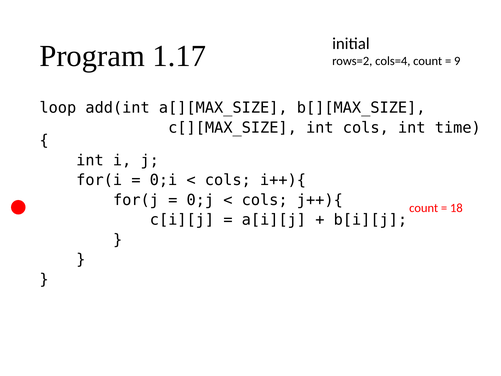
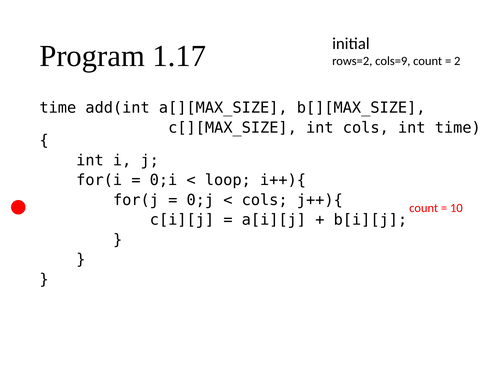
cols=4: cols=4 -> cols=9 (393, 61)
9: 9 -> 2 (457, 61)
loop: loop -> time (58, 108)
cols: cols -> loop (228, 180)
18: 18 -> 10 (456, 208)
